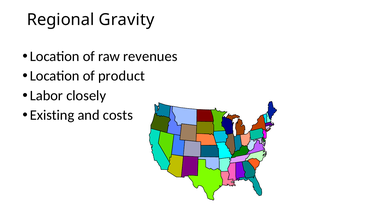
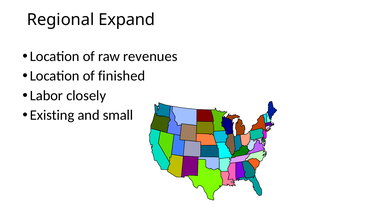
Gravity: Gravity -> Expand (127, 20)
product: product -> finished (122, 76)
costs: costs -> small (118, 115)
